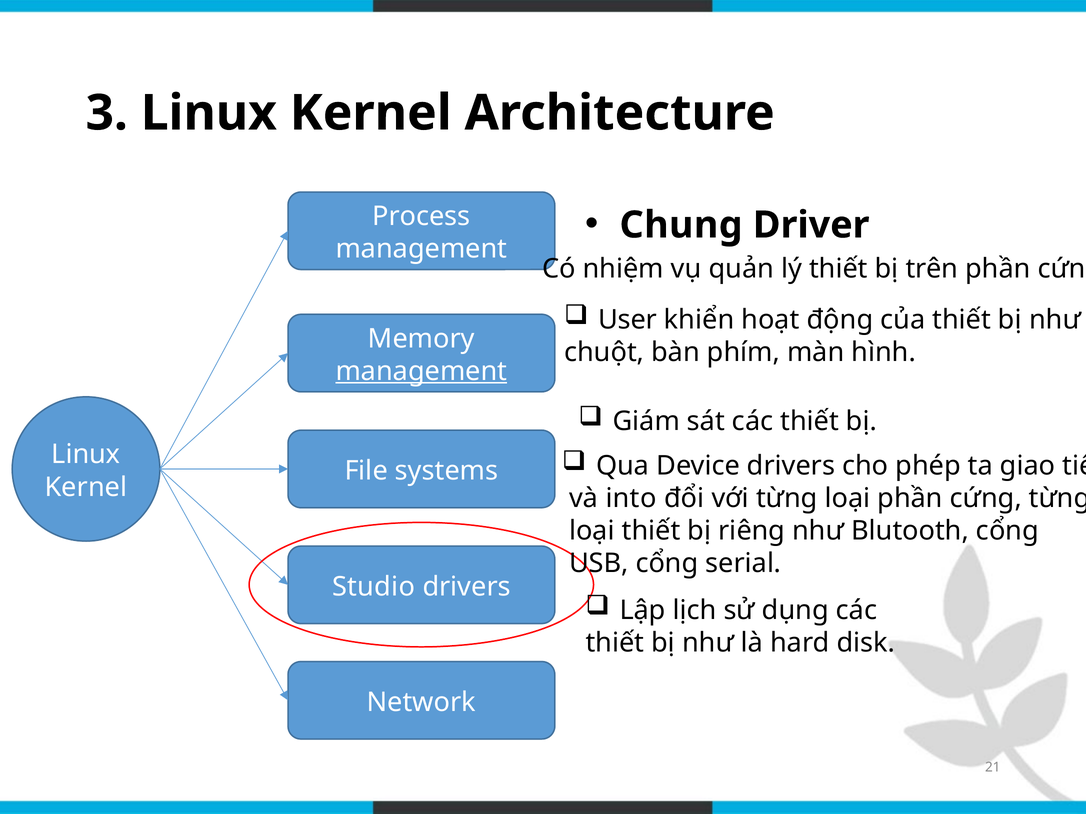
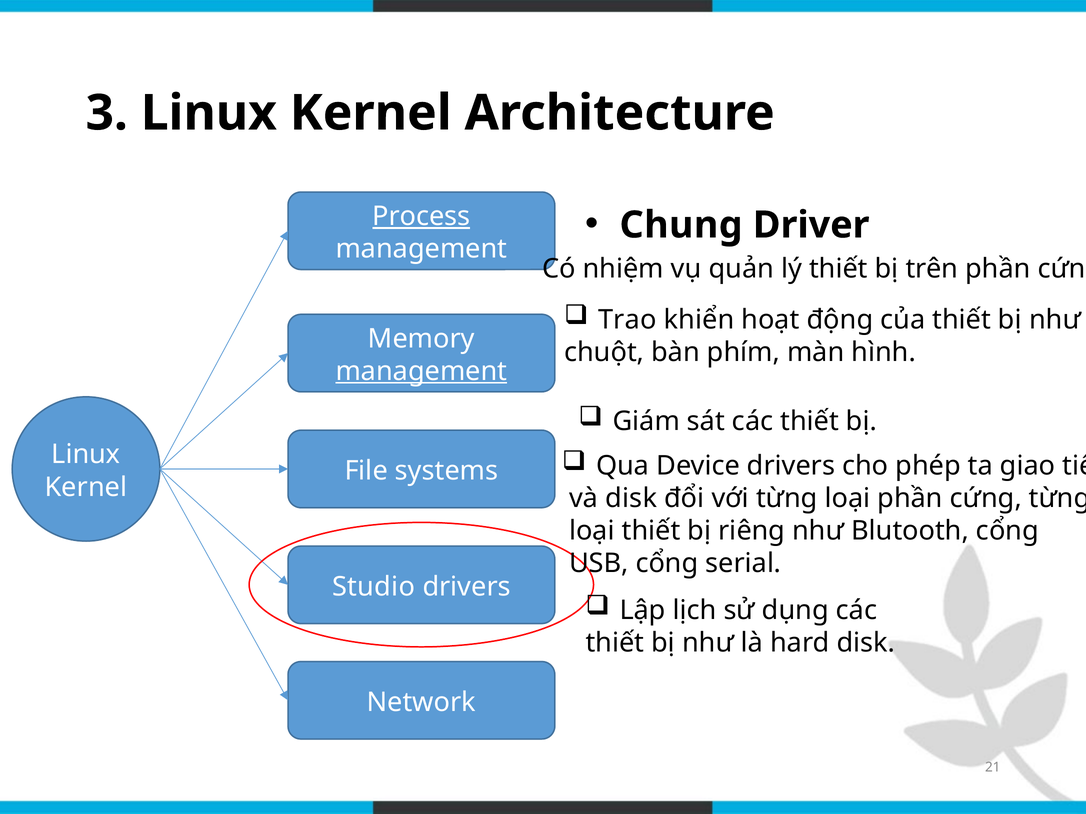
Process underline: none -> present (421, 216)
User: User -> Trao (627, 320)
và into: into -> disk (631, 499)
